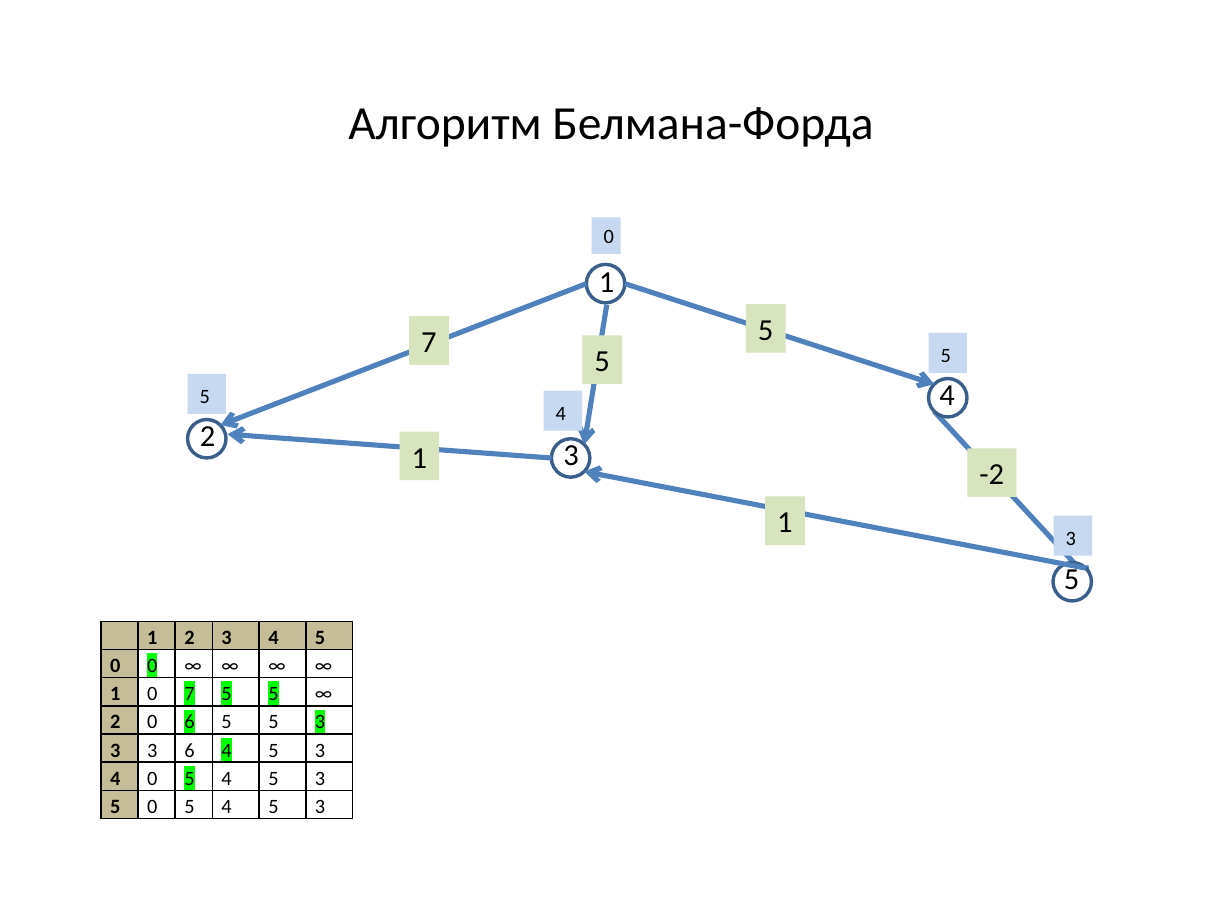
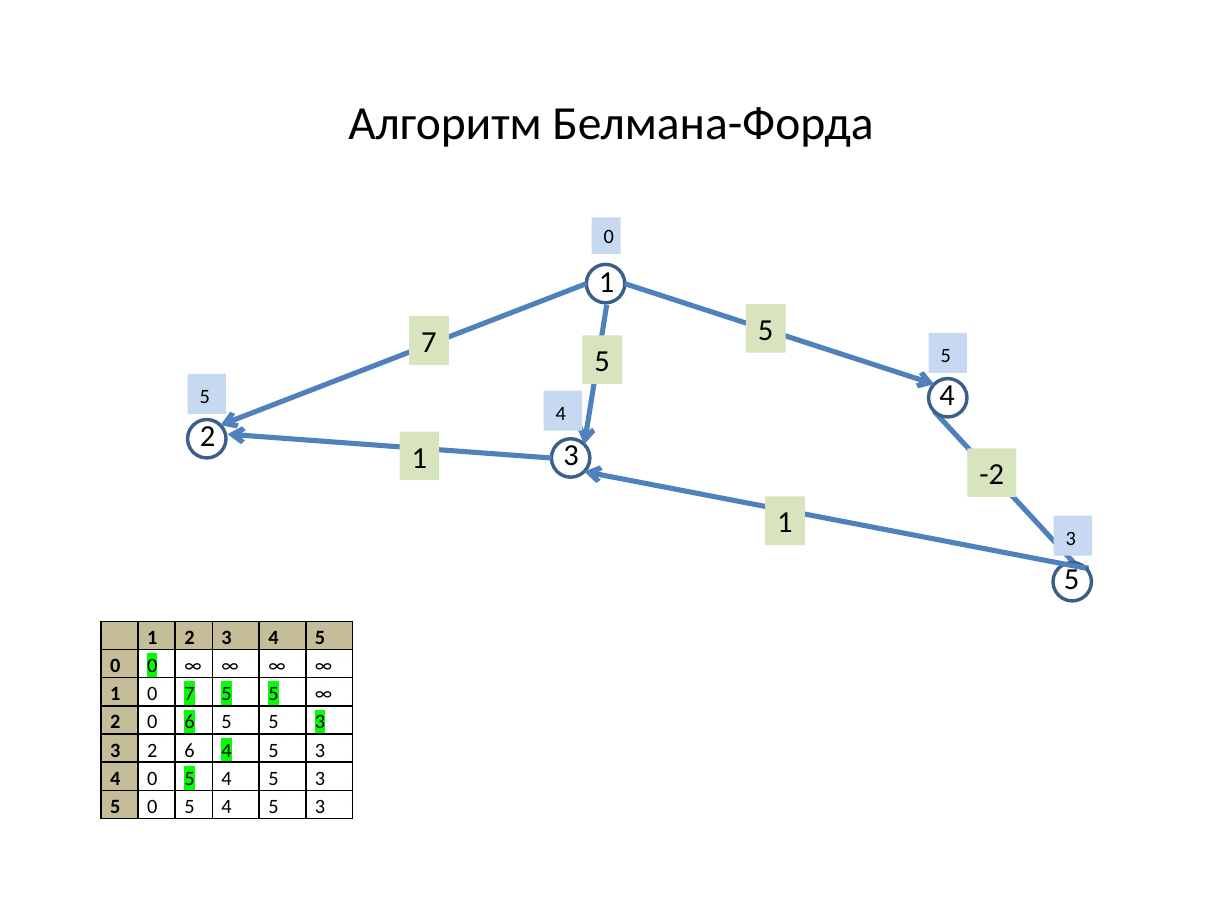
3: 3 -> 2 (152, 751)
